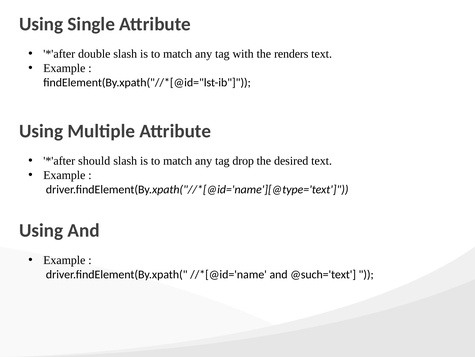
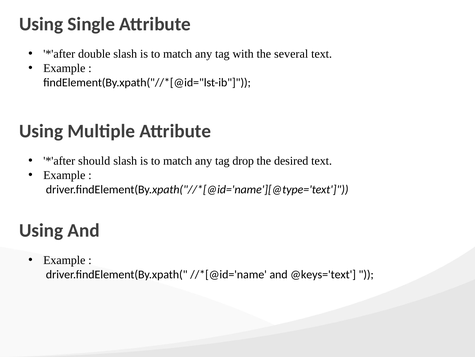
renders: renders -> several (291, 54)
@such='text: @such='text -> @keys='text (323, 274)
